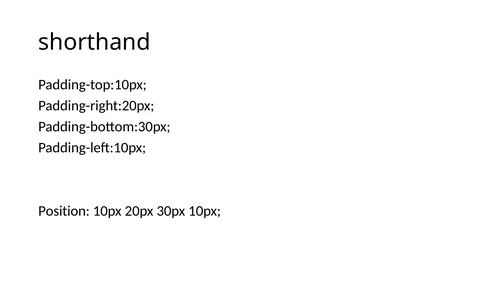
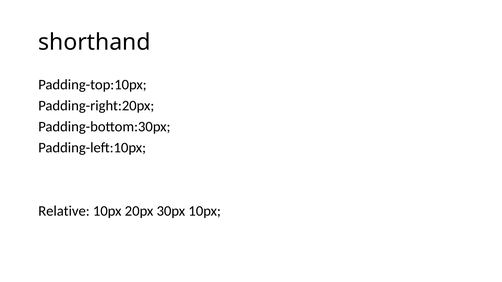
Position: Position -> Relative (64, 211)
